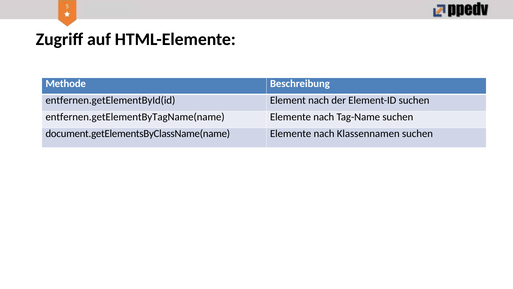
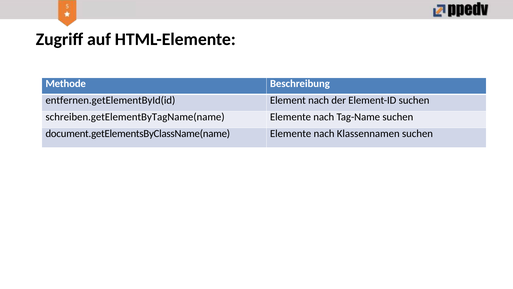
entfernen.getElementByTagName(name: entfernen.getElementByTagName(name -> schreiben.getElementByTagName(name (135, 117)
